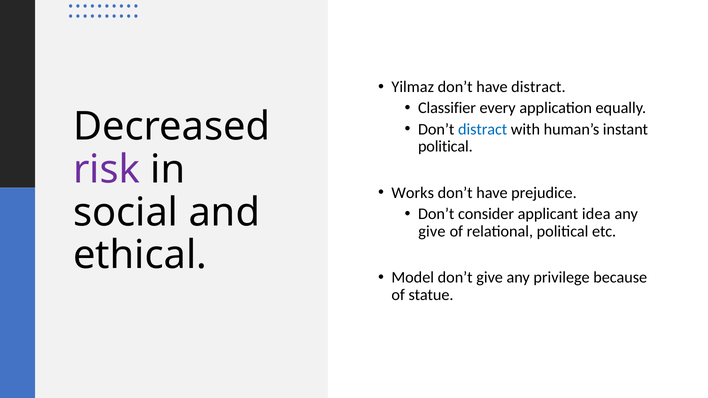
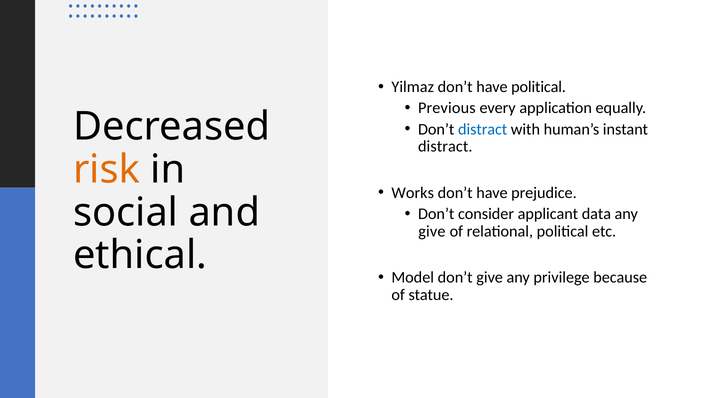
have distract: distract -> political (539, 87)
Classifier: Classifier -> Previous (447, 108)
political: political -> distract (445, 147)
risk colour: purple -> orange (107, 170)
idea: idea -> data (596, 214)
